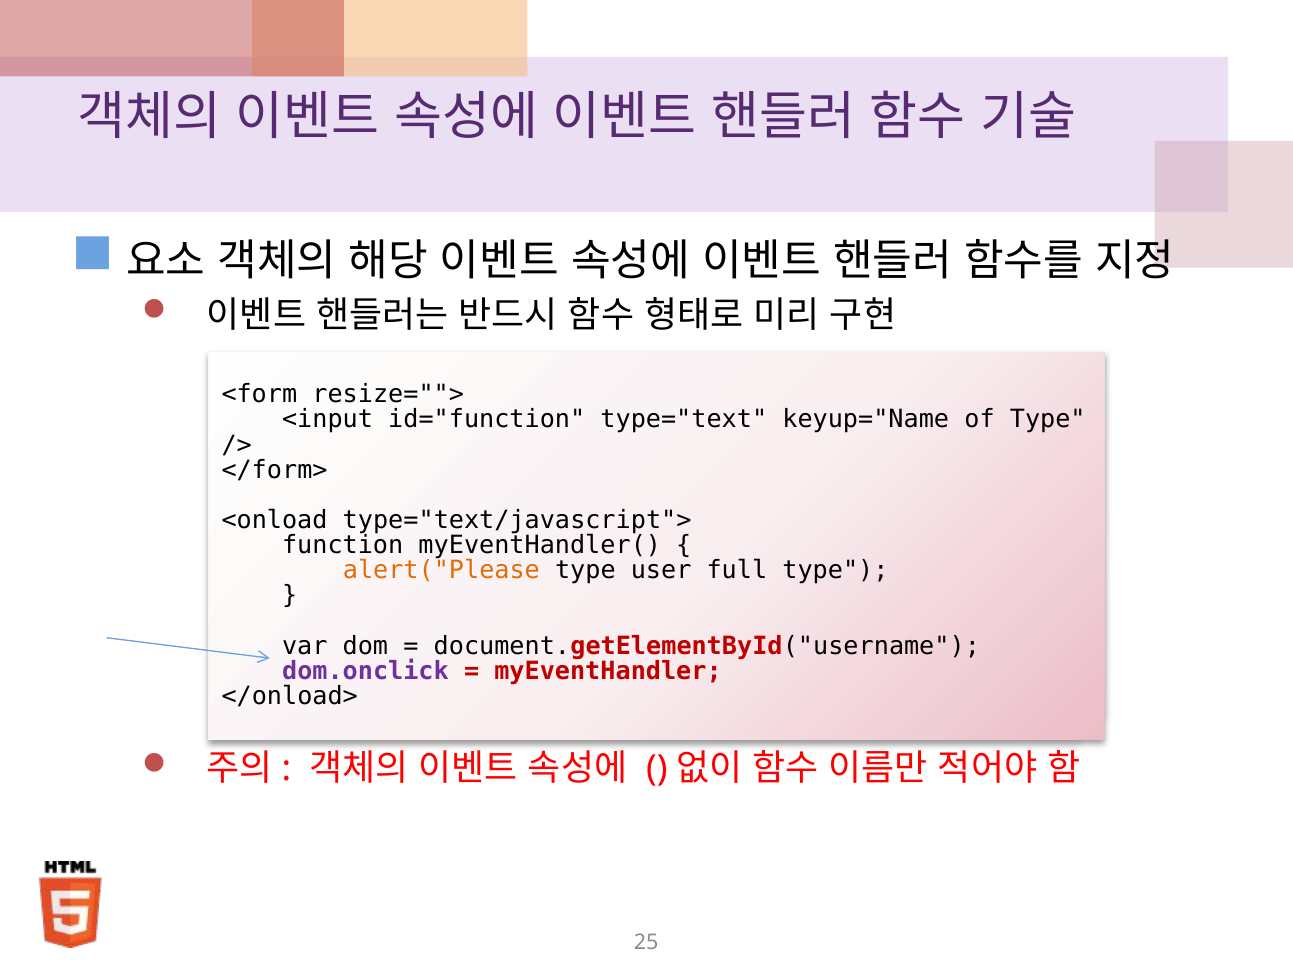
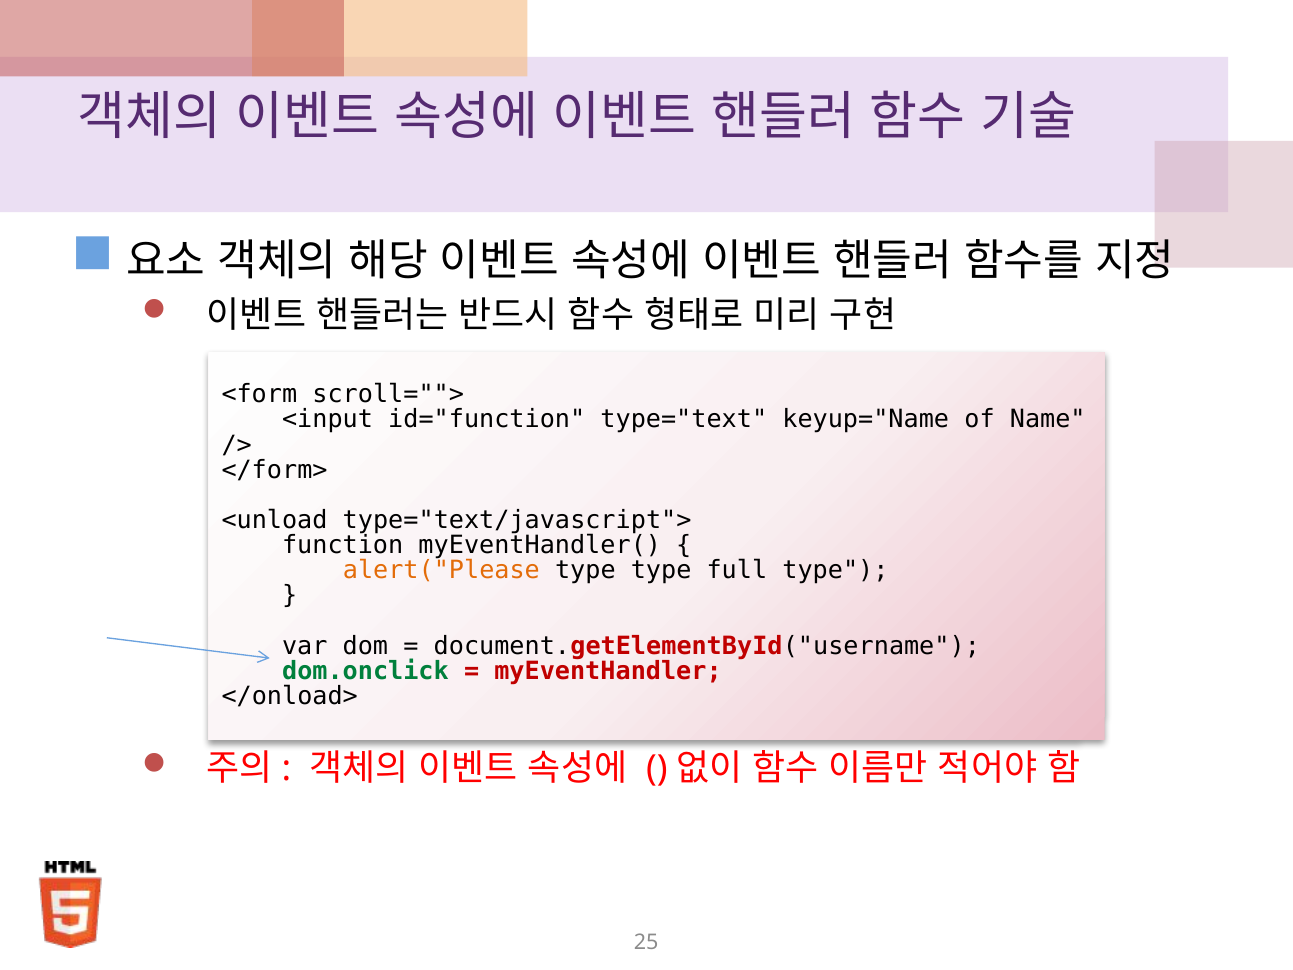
resize="">: resize=""> -> scroll=""> (388, 394)
of Type: Type -> Name (1048, 419)
<onload: <onload -> <unload (275, 520)
type user: user -> type (661, 570)
dom.onclick colour: purple -> green (365, 671)
